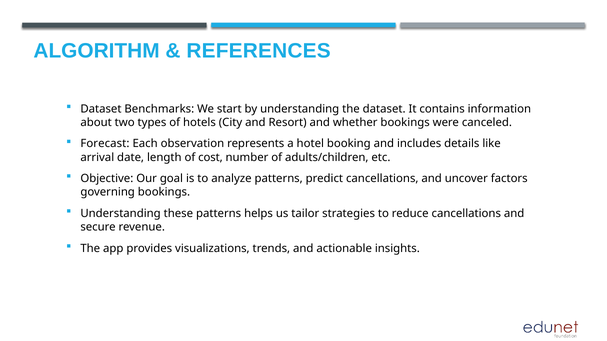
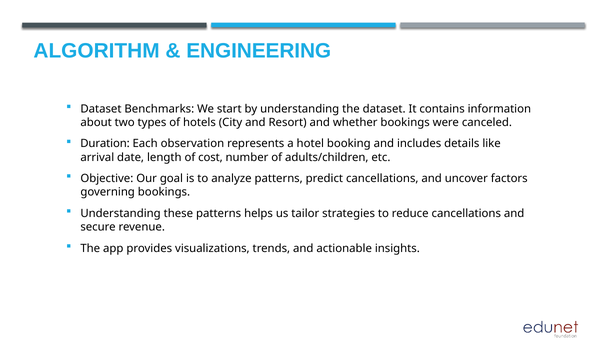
REFERENCES: REFERENCES -> ENGINEERING (259, 51)
Forecast: Forecast -> Duration (105, 144)
